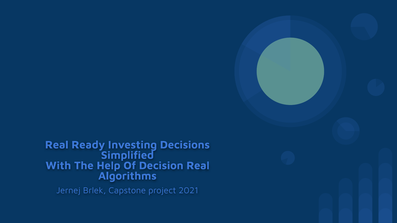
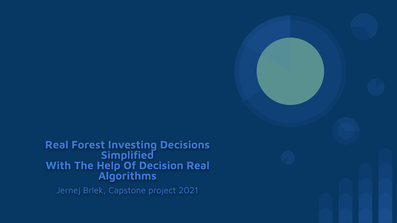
Ready: Ready -> Forest (88, 145)
